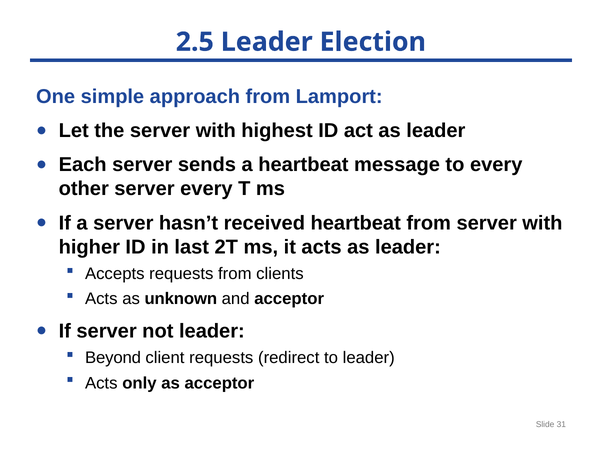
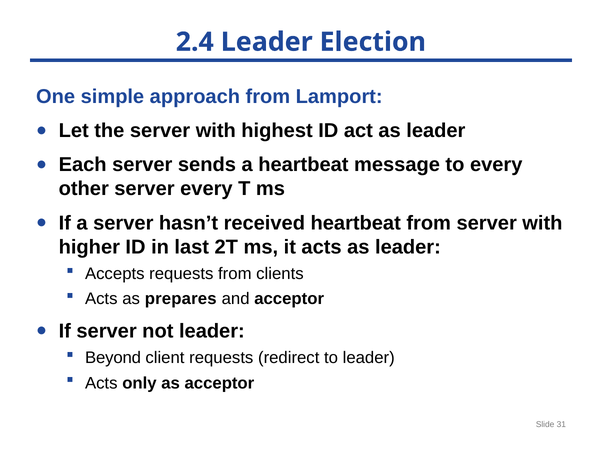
2.5: 2.5 -> 2.4 (195, 42)
unknown: unknown -> prepares (181, 299)
